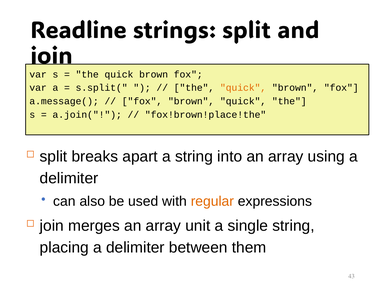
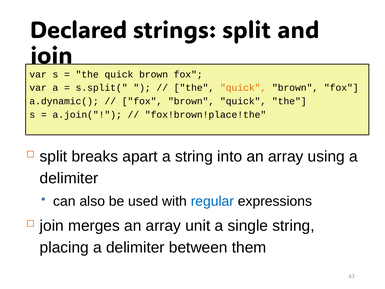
Readline: Readline -> Declared (79, 30)
a.message(: a.message( -> a.dynamic( (64, 101)
regular colour: orange -> blue (212, 201)
